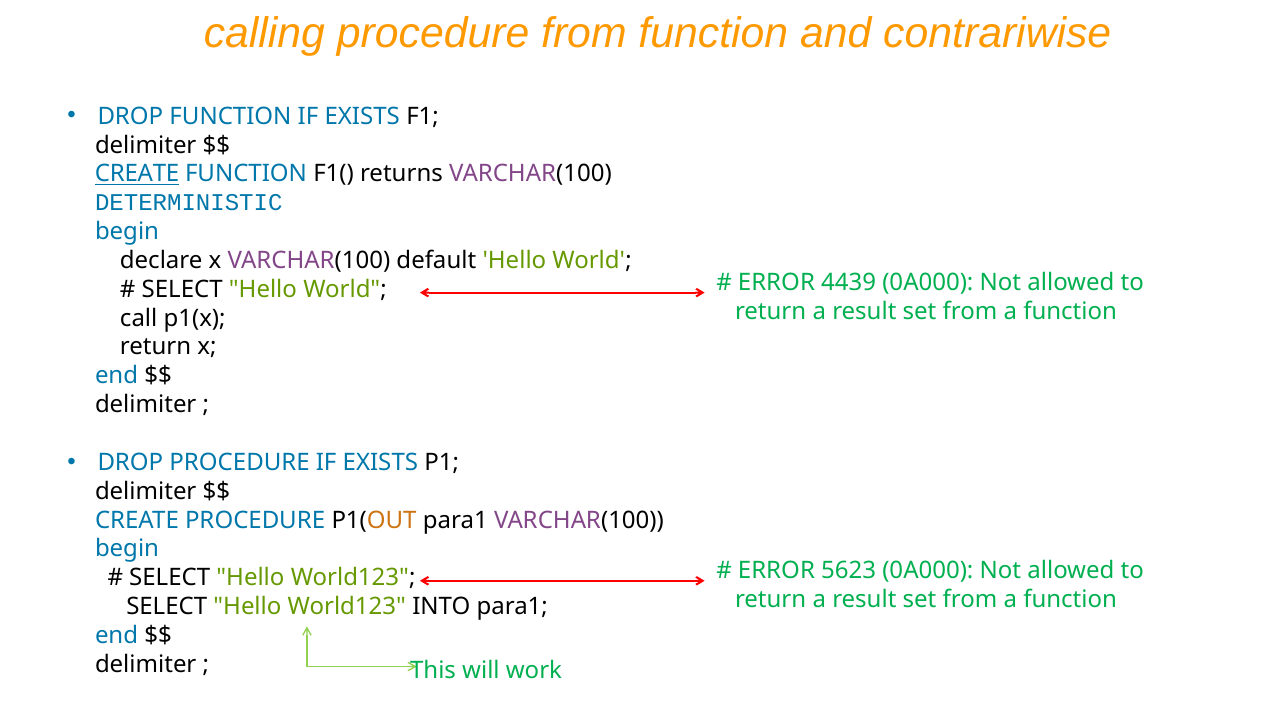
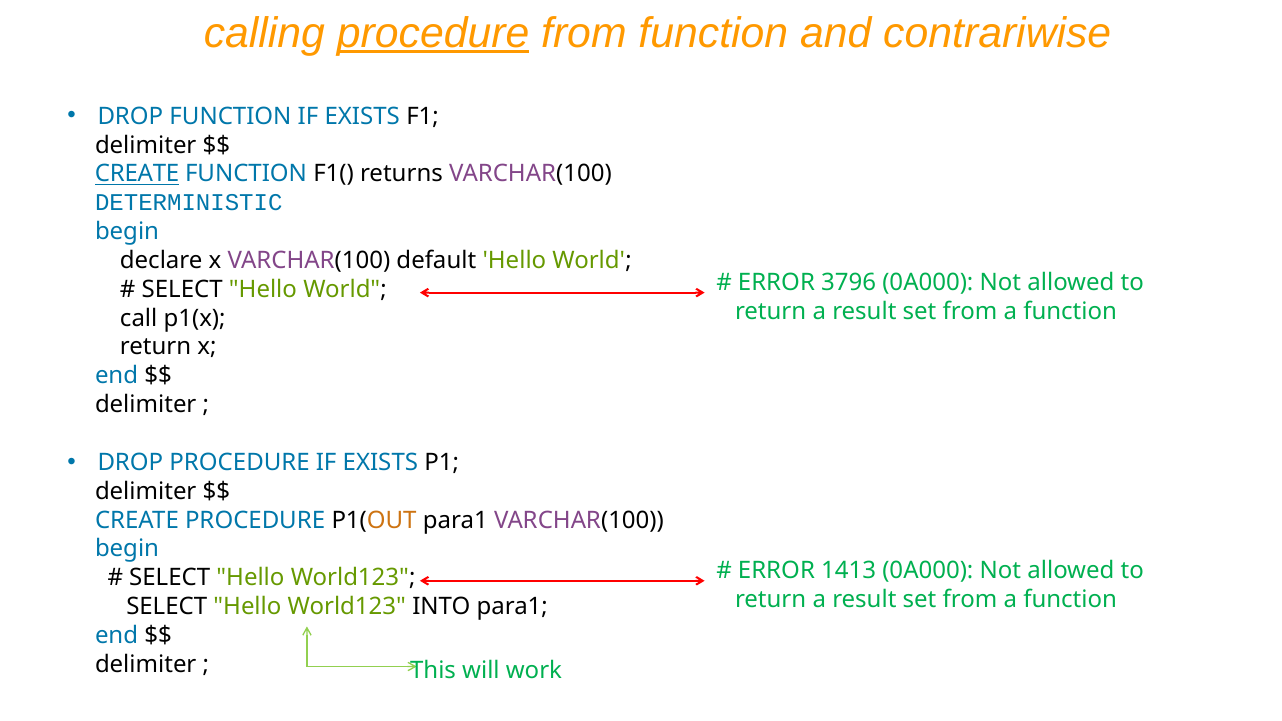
procedure underline: none -> present (433, 33)
4439: 4439 -> 3796 (849, 282)
5623: 5623 -> 1413 (849, 571)
